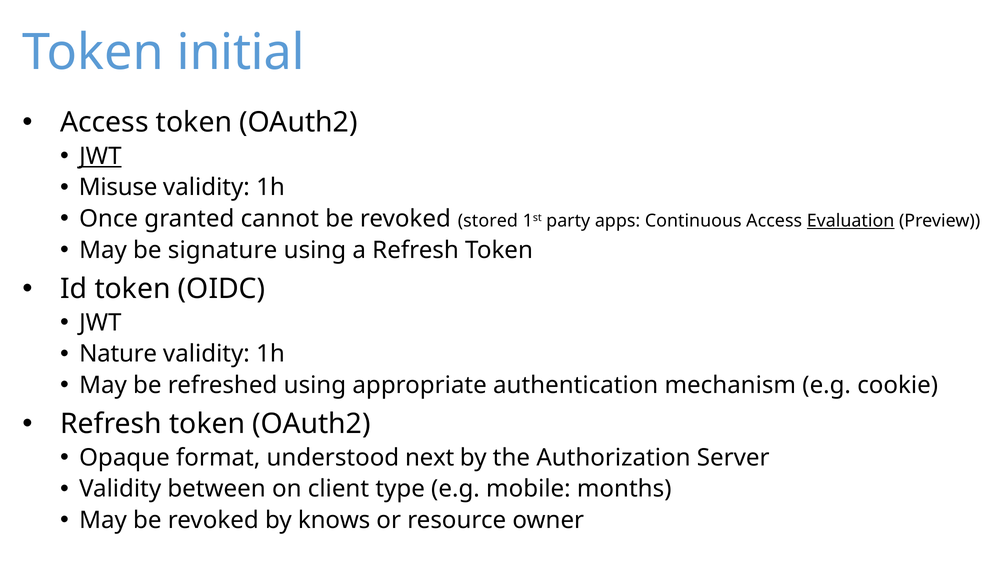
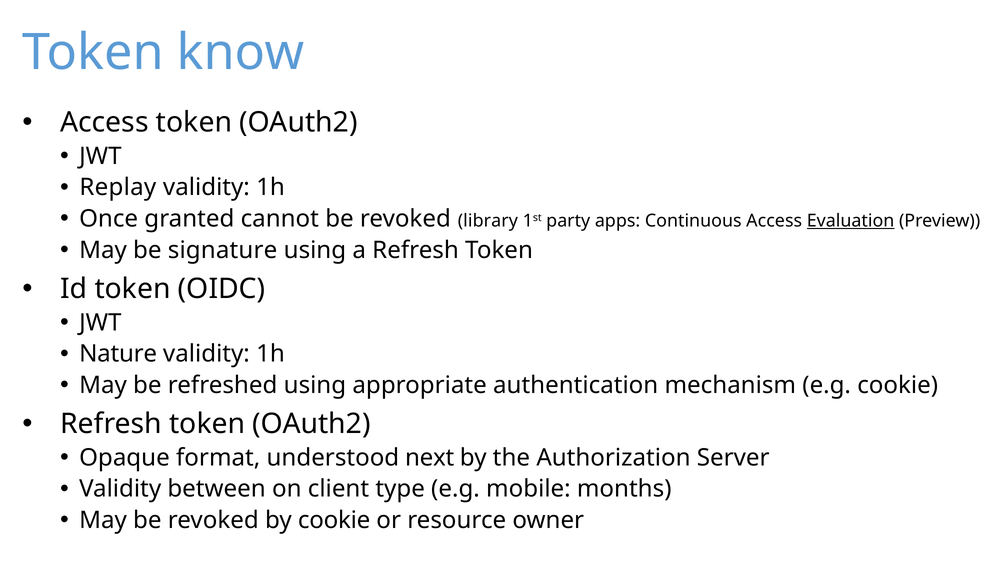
initial: initial -> know (241, 53)
JWT underline: present -> none (100, 156)
Misuse: Misuse -> Replay (118, 187)
stored: stored -> library (488, 221)
by knows: knows -> cookie (334, 520)
